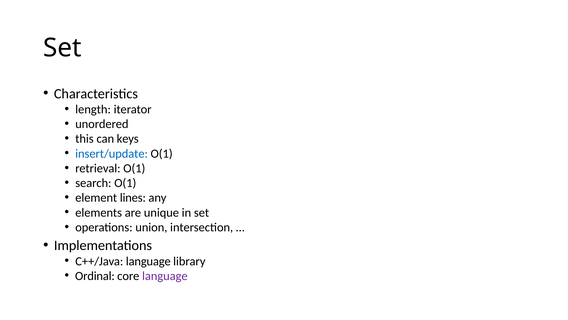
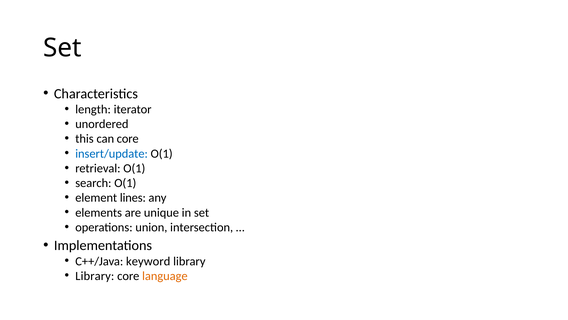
can keys: keys -> core (128, 139)
C++/Java language: language -> keyword (148, 261)
Ordinal: Ordinal -> Library (95, 276)
language colour: purple -> orange (165, 276)
